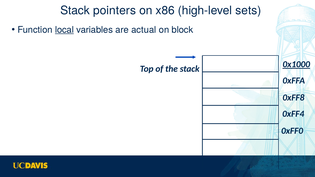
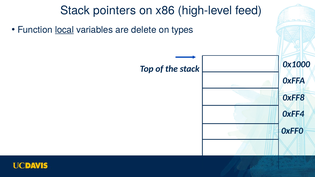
sets: sets -> feed (248, 11)
actual: actual -> delete (144, 30)
block: block -> types (182, 30)
0x1000 underline: present -> none (296, 65)
